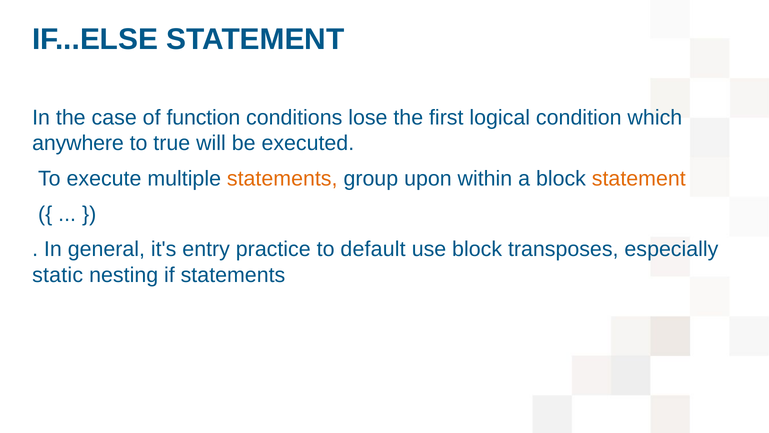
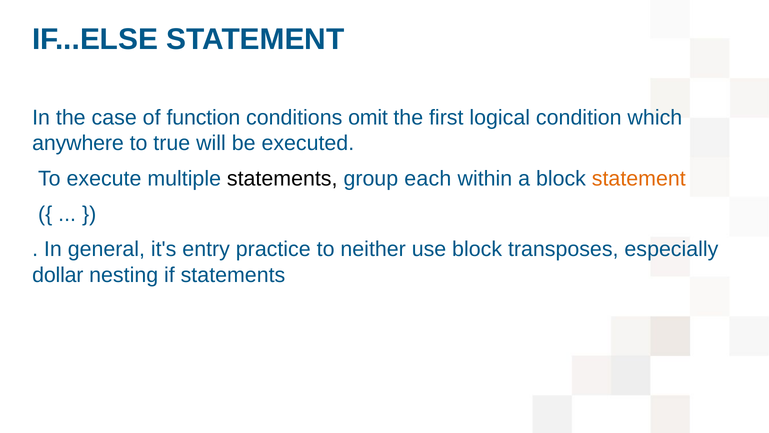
lose: lose -> omit (368, 118)
statements colour: orange -> black (282, 179)
upon: upon -> each (428, 179)
default: default -> neither (373, 249)
static: static -> dollar (58, 275)
